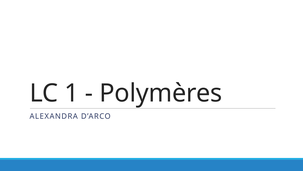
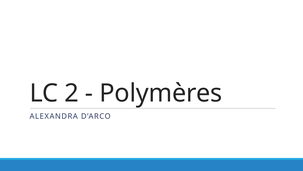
1: 1 -> 2 (72, 93)
